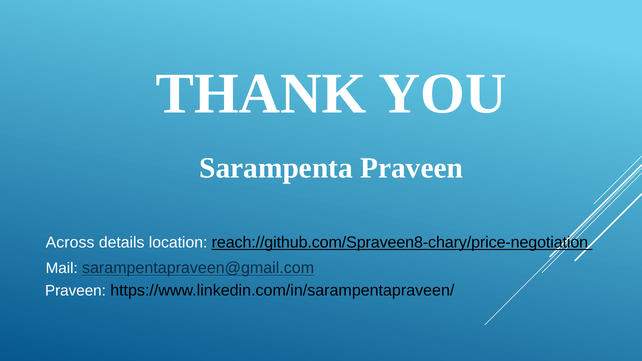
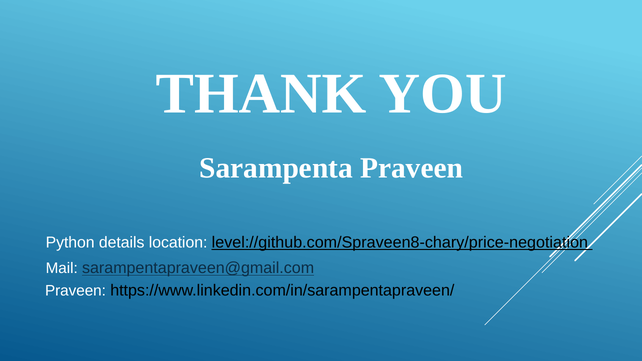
Across: Across -> Python (70, 243)
reach://github.com/Spraveen8-chary/price-negotiation: reach://github.com/Spraveen8-chary/price-negotiation -> level://github.com/Spraveen8-chary/price-negotiation (400, 243)
